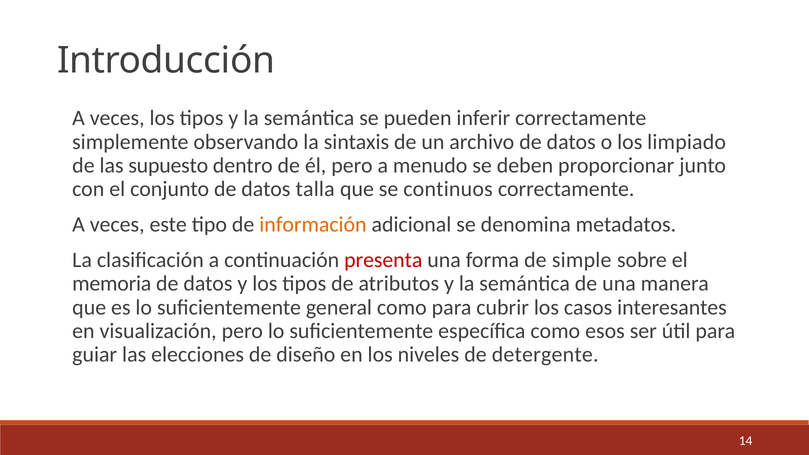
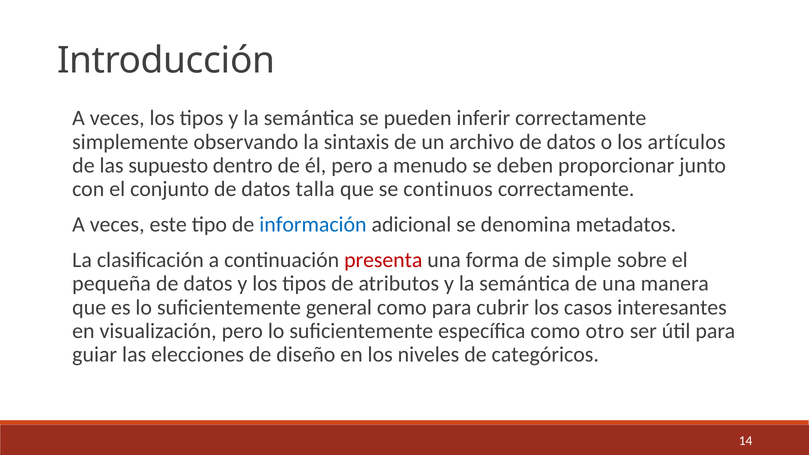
limpiado: limpiado -> artículos (687, 142)
información colour: orange -> blue (313, 225)
memoria: memoria -> pequeña (112, 284)
esos: esos -> otro (605, 331)
detergente: detergente -> categóricos (545, 355)
